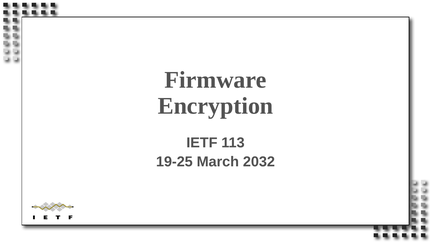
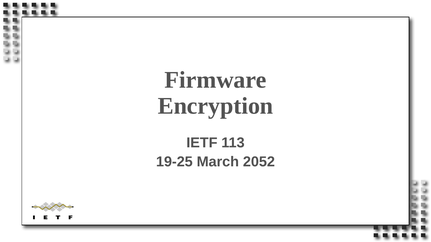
2032: 2032 -> 2052 (259, 162)
